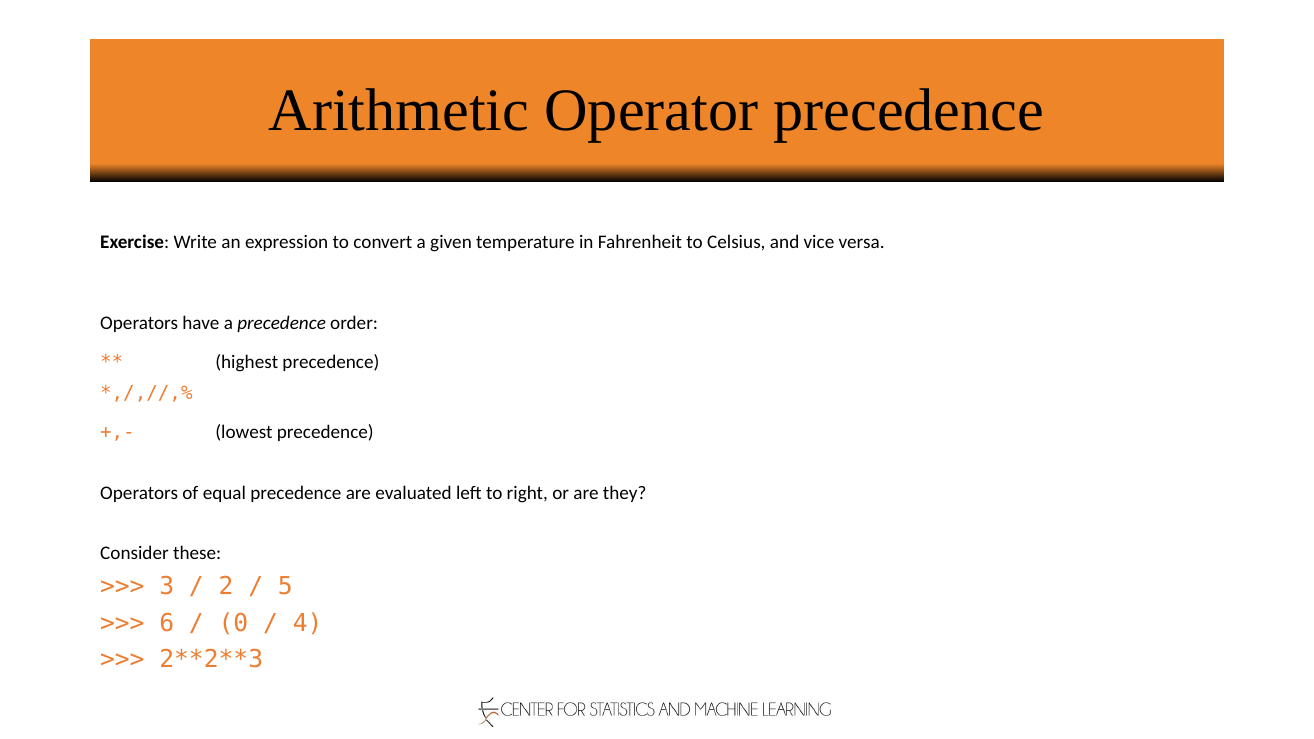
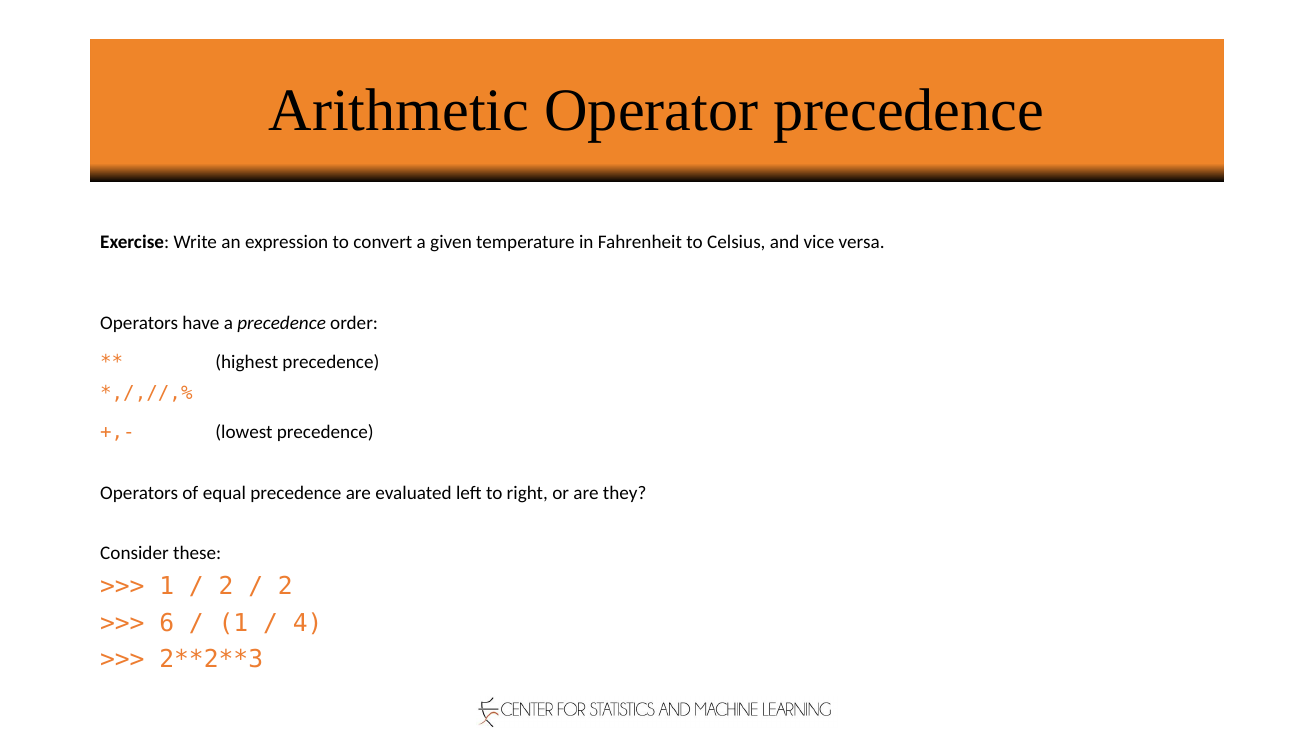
3: 3 -> 1 (167, 587)
5: 5 -> 2 (285, 587)
0: 0 -> 1 (234, 623)
